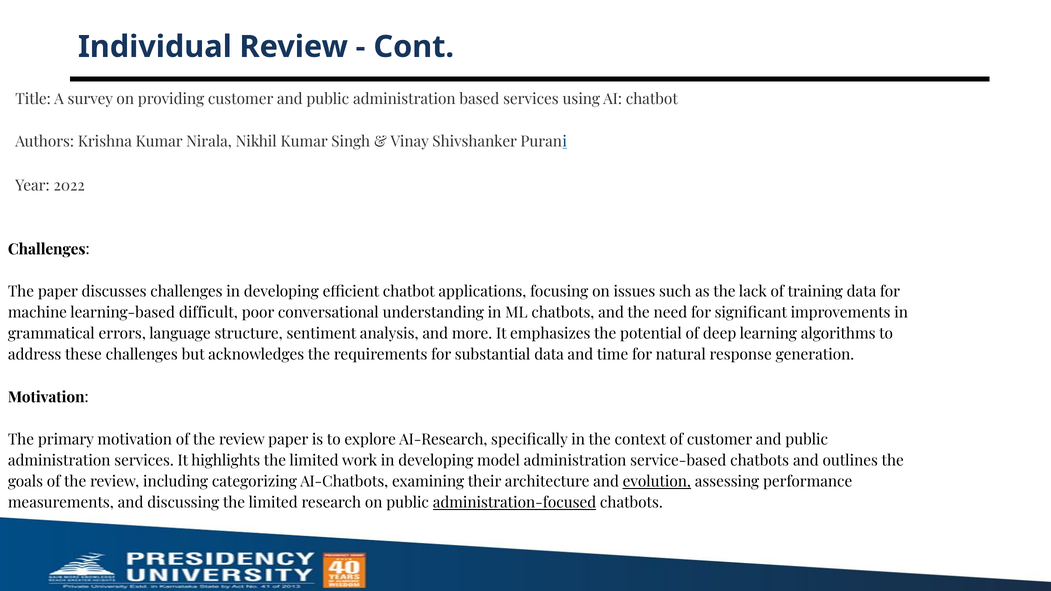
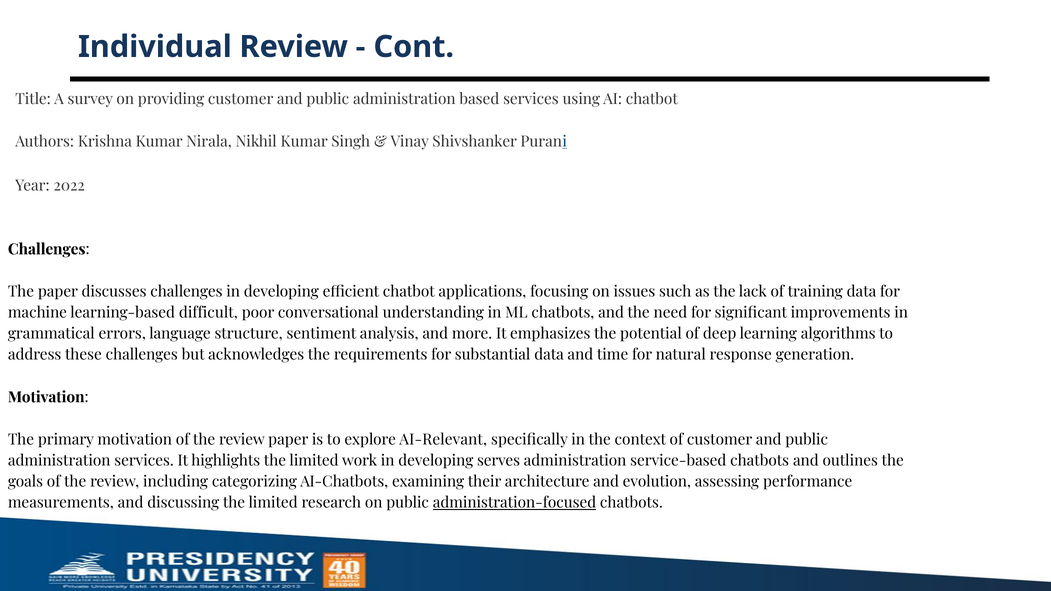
AI-Research: AI-Research -> AI-Relevant (443, 440)
model: model -> serves (499, 461)
evolution underline: present -> none (657, 482)
